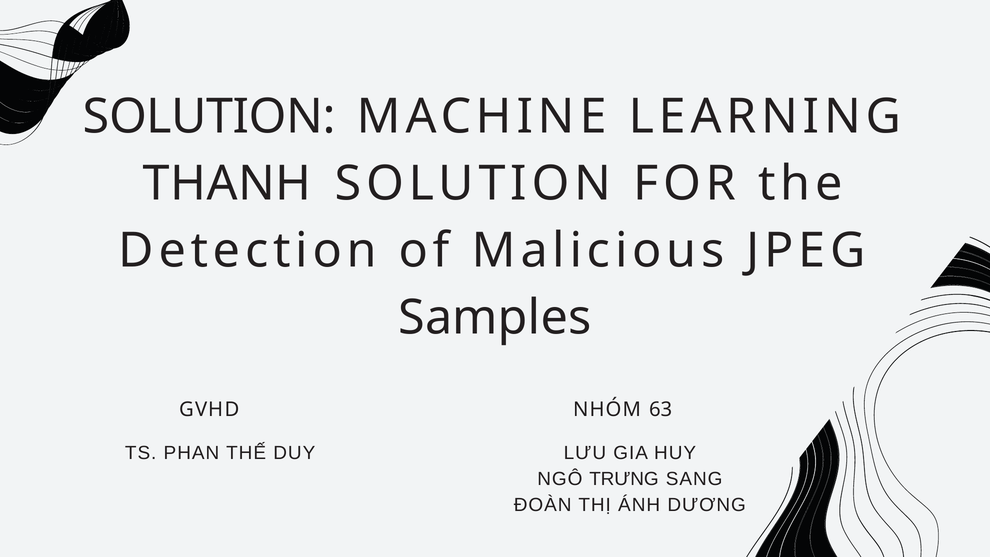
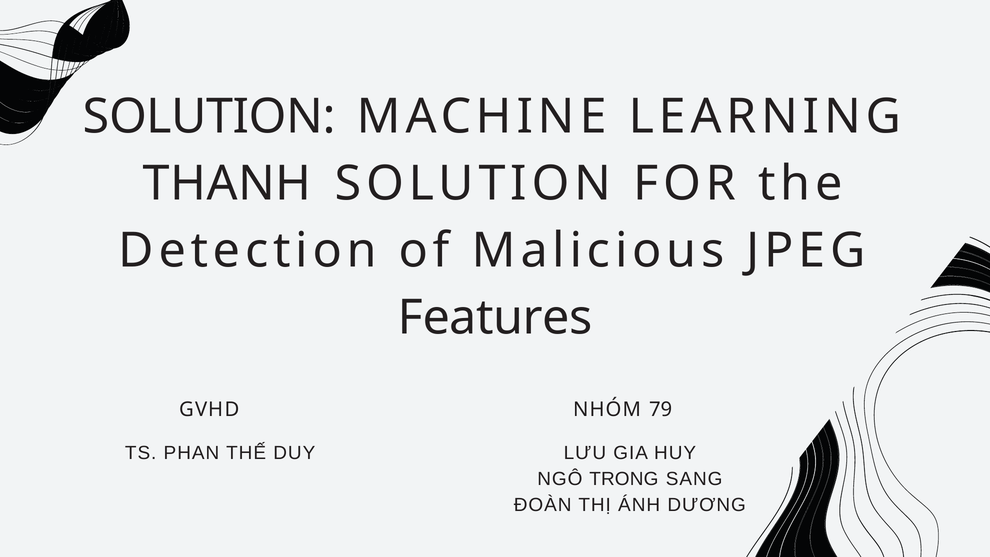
Samples: Samples -> Features (495, 318)
63: 63 -> 79 (661, 410)
TRƯNG: TRƯNG -> TRONG (624, 479)
